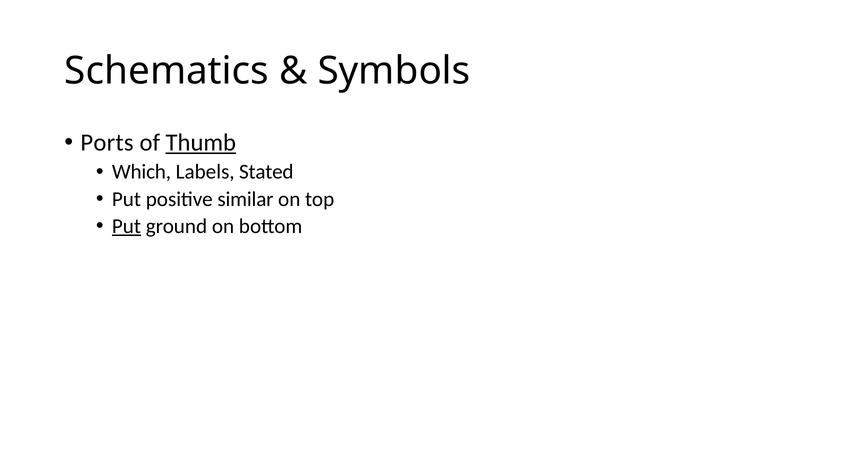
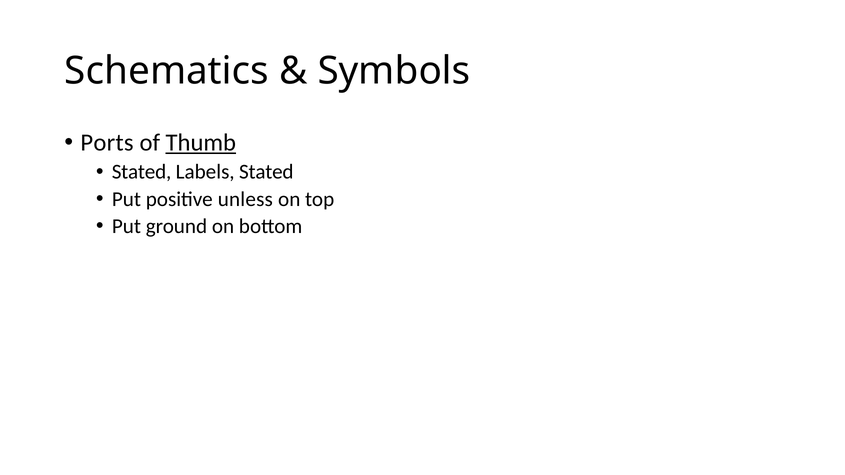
Which: Which -> Stated (142, 172)
similar: similar -> unless (245, 199)
Put underline: present -> none (126, 226)
